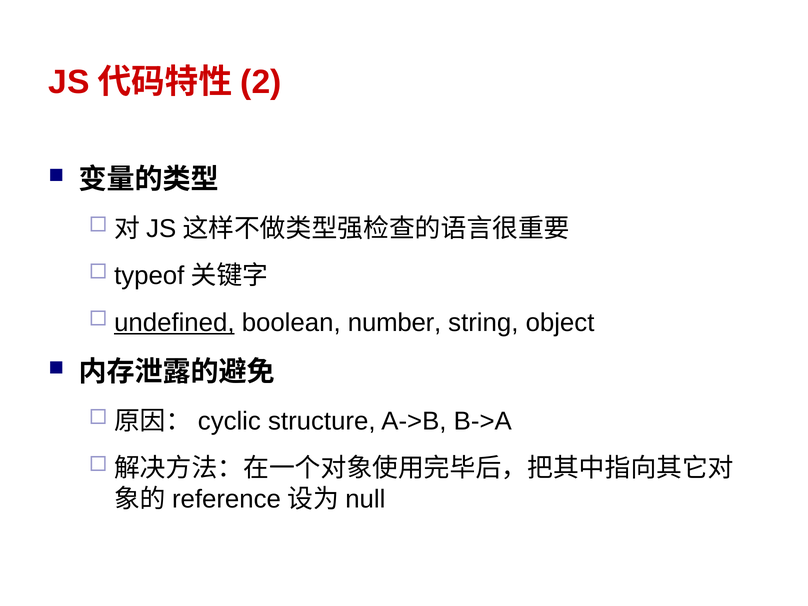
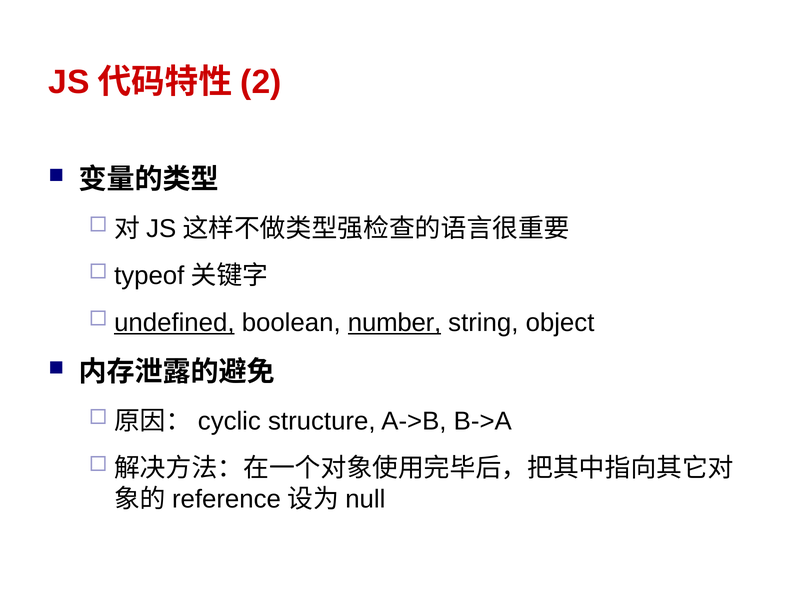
number underline: none -> present (395, 323)
